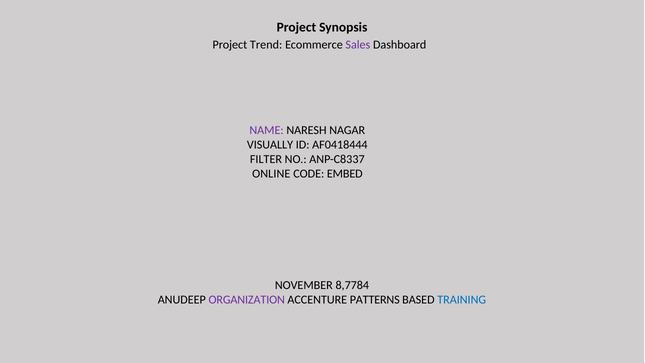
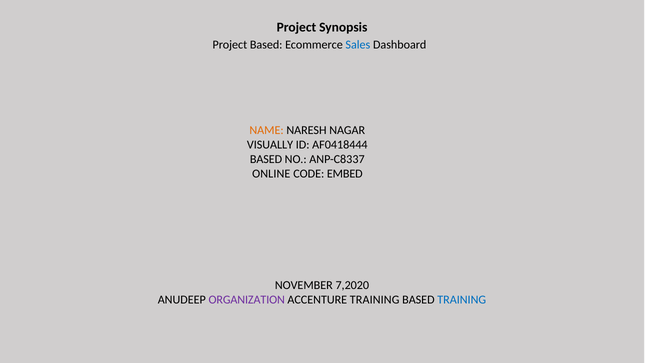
Project Trend: Trend -> Based (266, 45)
Sales colour: purple -> blue (358, 45)
NAME colour: purple -> orange (267, 130)
FILTER: FILTER -> BASED (266, 159)
8,7784: 8,7784 -> 7,2020 (352, 285)
ACCENTURE PATTERNS: PATTERNS -> TRAINING (375, 300)
